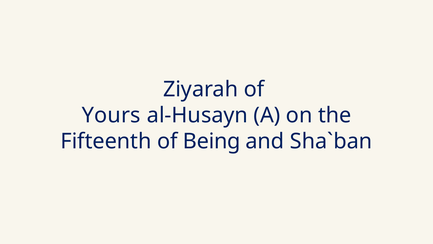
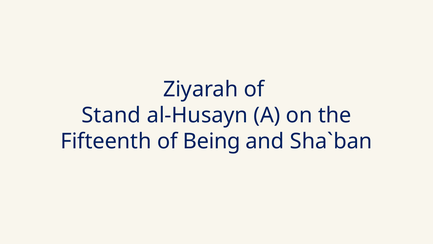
Yours: Yours -> Stand (111, 115)
